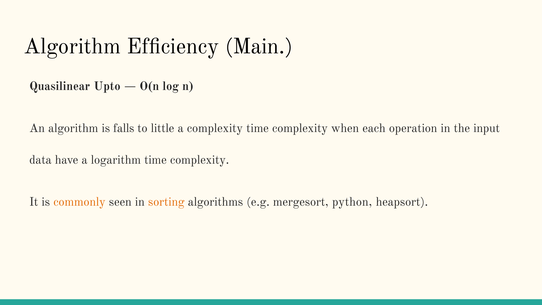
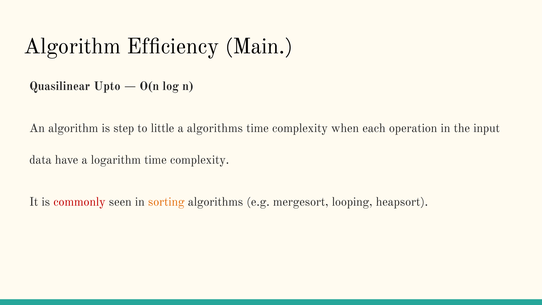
falls: falls -> step (124, 128)
a complexity: complexity -> algorithms (215, 128)
commonly colour: orange -> red (79, 202)
python: python -> looping (352, 202)
